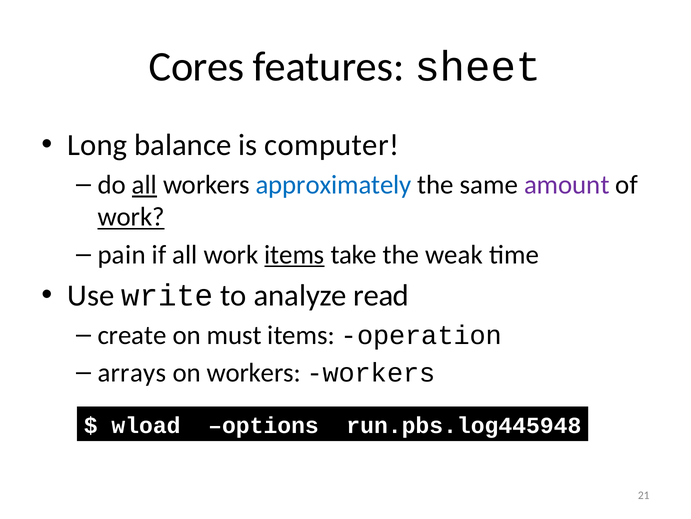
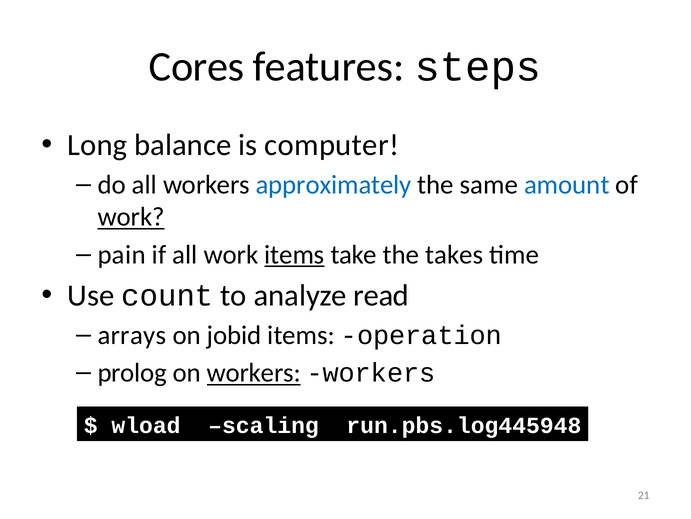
sheet: sheet -> steps (478, 67)
all underline: present -> none (144, 185)
amount colour: purple -> blue (567, 185)
weak: weak -> takes (454, 254)
write: write -> count (167, 295)
create: create -> arrays (132, 335)
must: must -> jobid (234, 335)
arrays: arrays -> prolog (132, 373)
workers underline: none -> present (254, 373)
options: options -> scaling (264, 425)
